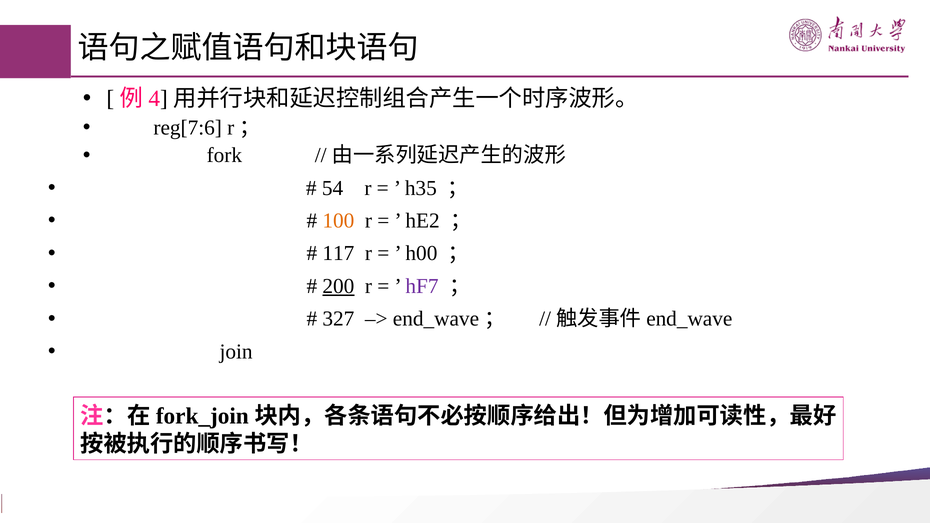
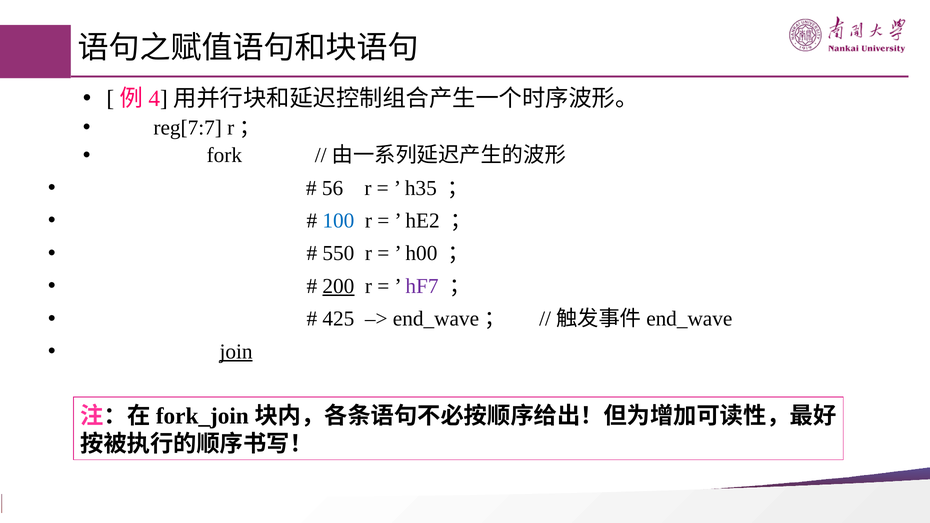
reg[7:6: reg[7:6 -> reg[7:7 (188, 128)
54: 54 -> 56 (333, 188)
100 colour: orange -> blue (338, 221)
117: 117 -> 550 (338, 253)
327: 327 -> 425 (338, 319)
join underline: none -> present (236, 352)
